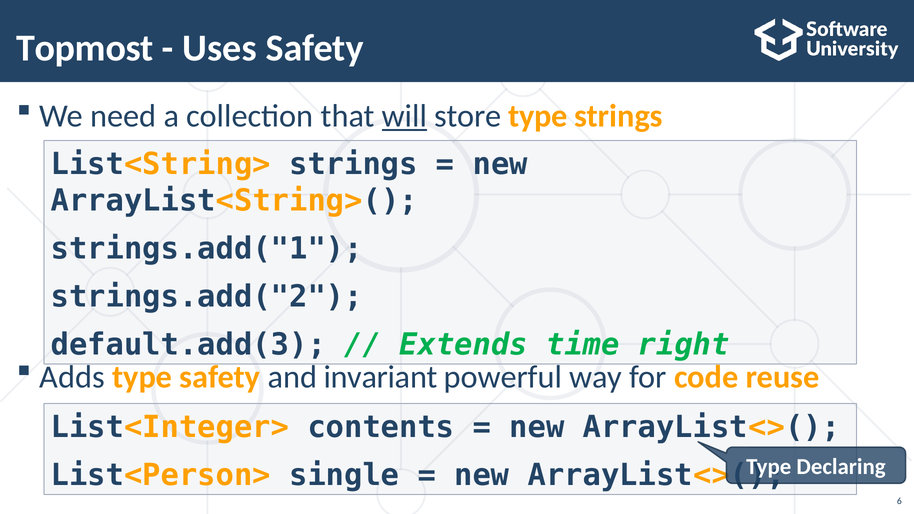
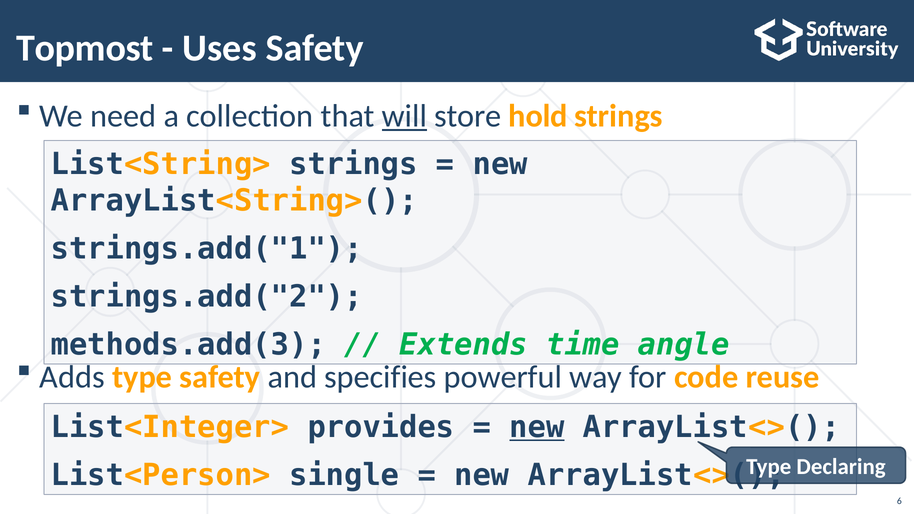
store type: type -> hold (538, 116)
default.add(3: default.add(3 -> methods.add(3 (188, 345)
right: right -> angle (684, 345)
invariant: invariant -> specifies (380, 377)
contents: contents -> provides (381, 427)
new underline: none -> present (537, 427)
